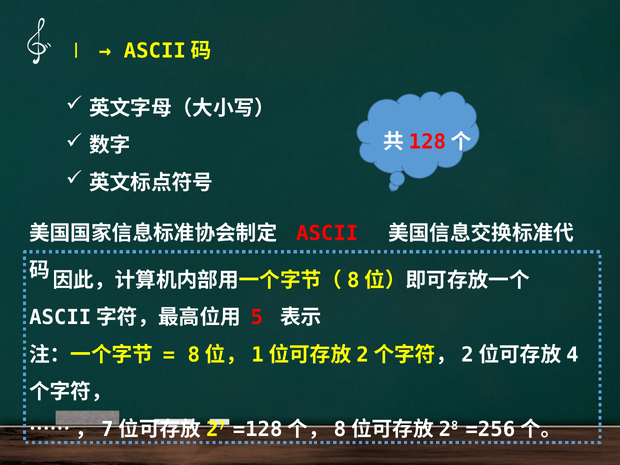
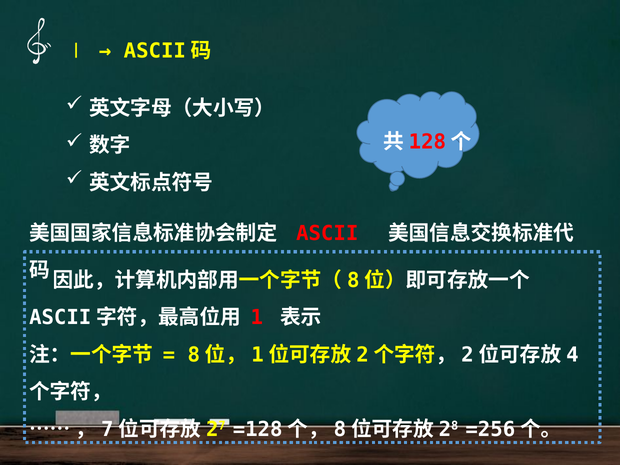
5: 5 -> 1 (257, 318)
